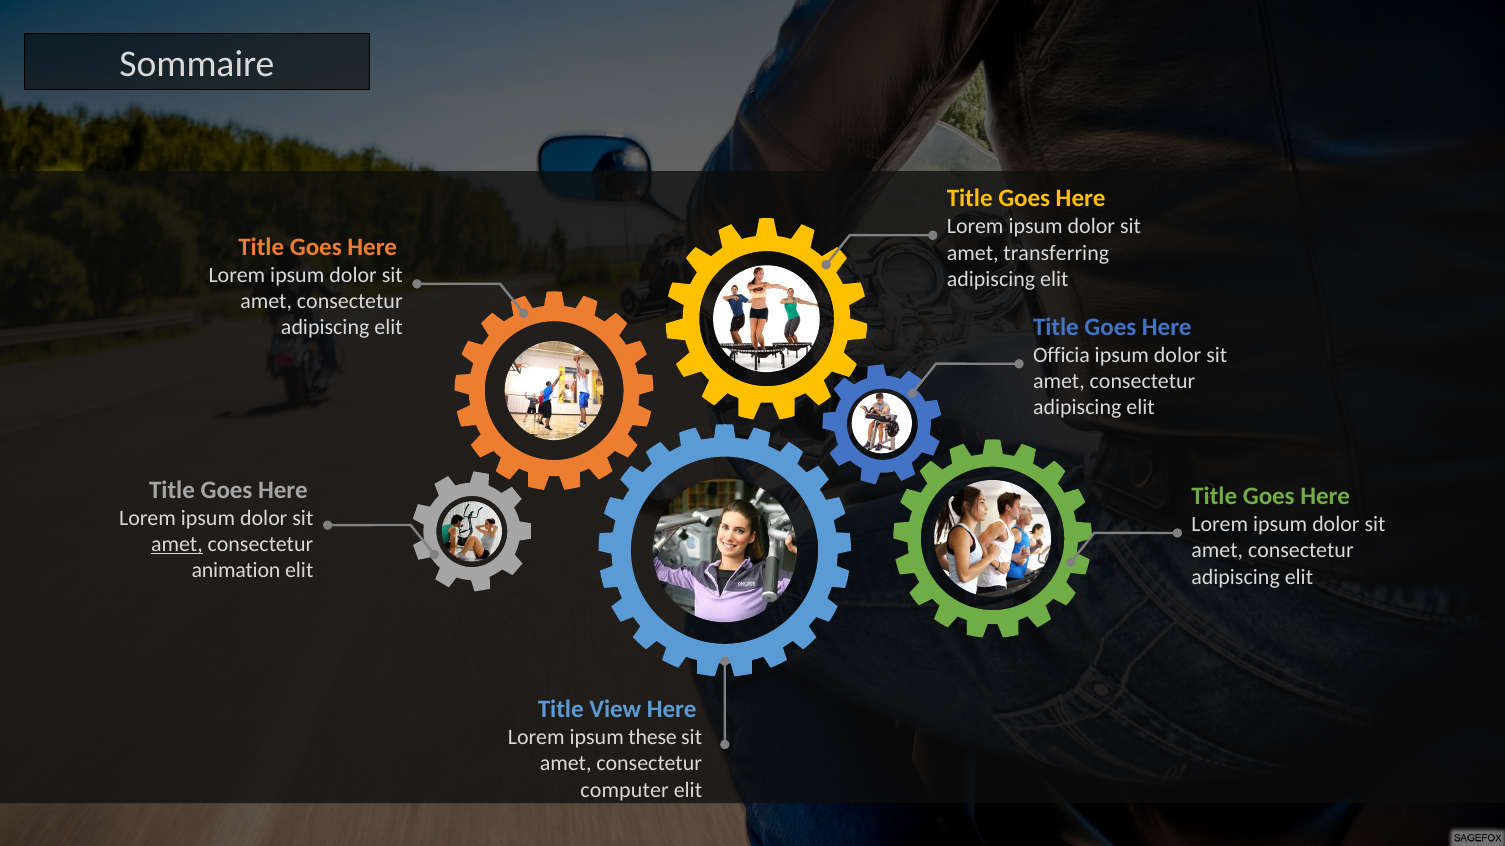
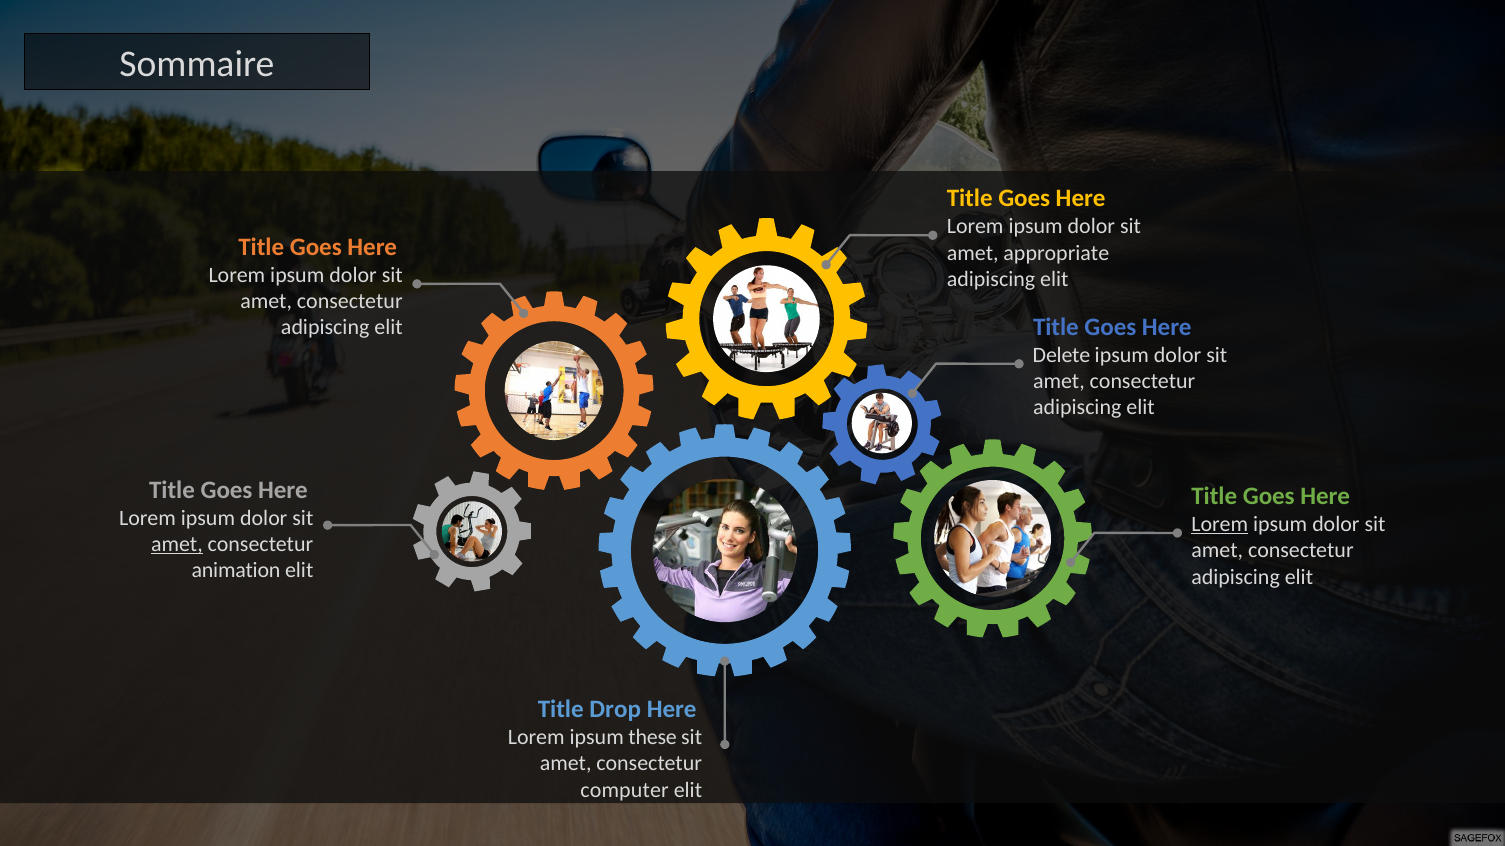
transferring: transferring -> appropriate (1056, 253)
Officia: Officia -> Delete (1061, 355)
Lorem underline: none -> present (1220, 524)
View: View -> Drop (615, 710)
